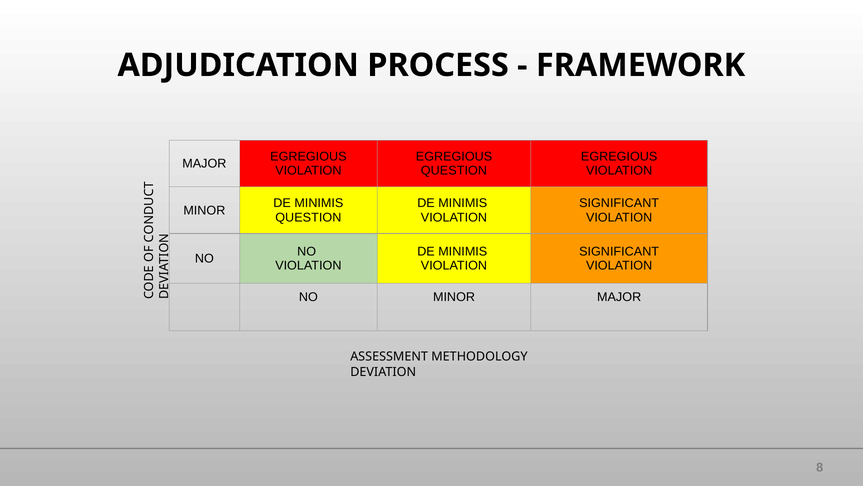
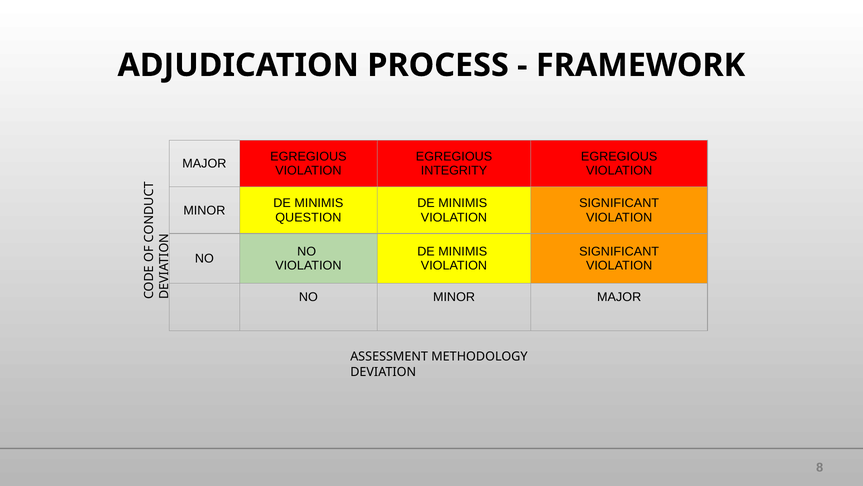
QUESTION: QUESTION -> INTEGRITY (454, 171)
